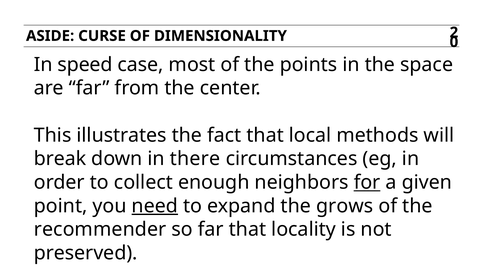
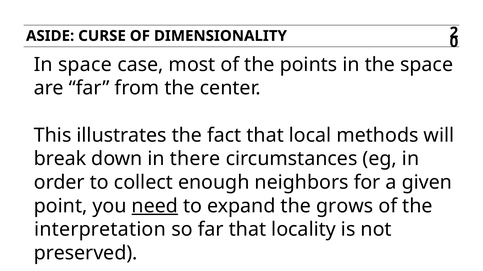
In speed: speed -> space (85, 65)
for underline: present -> none (367, 183)
recommender: recommender -> interpretation (100, 230)
